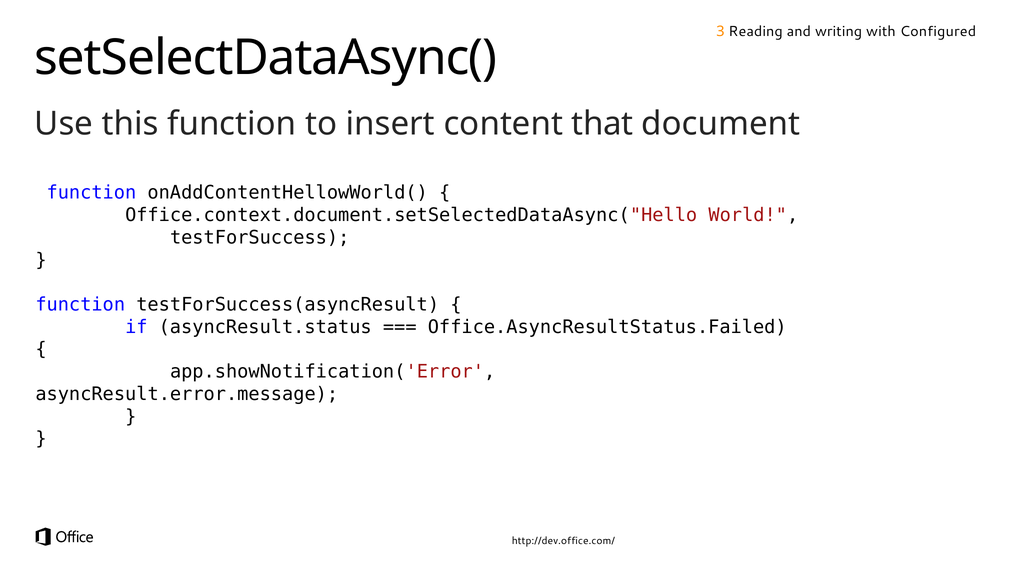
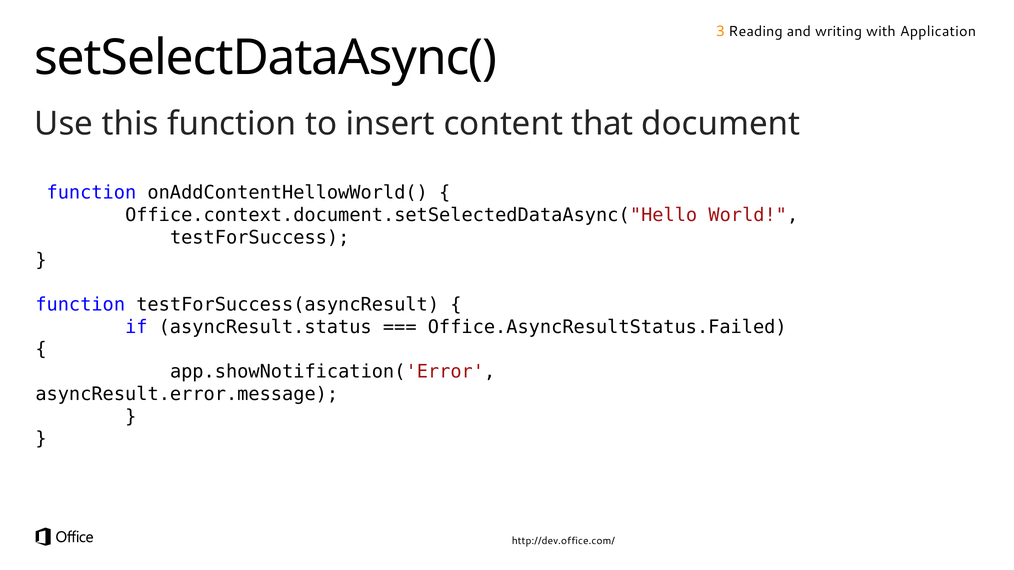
Configured: Configured -> Application (938, 31)
